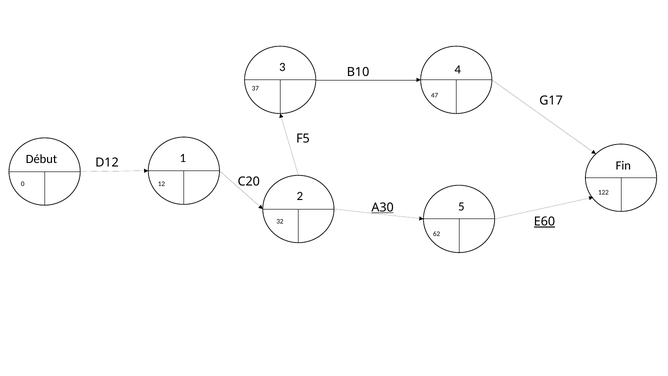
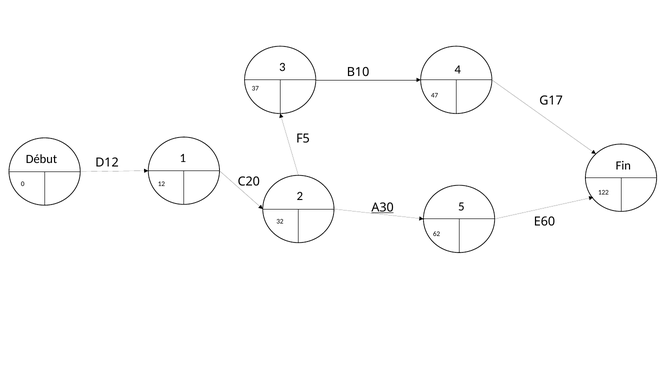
E60 underline: present -> none (544, 221)
